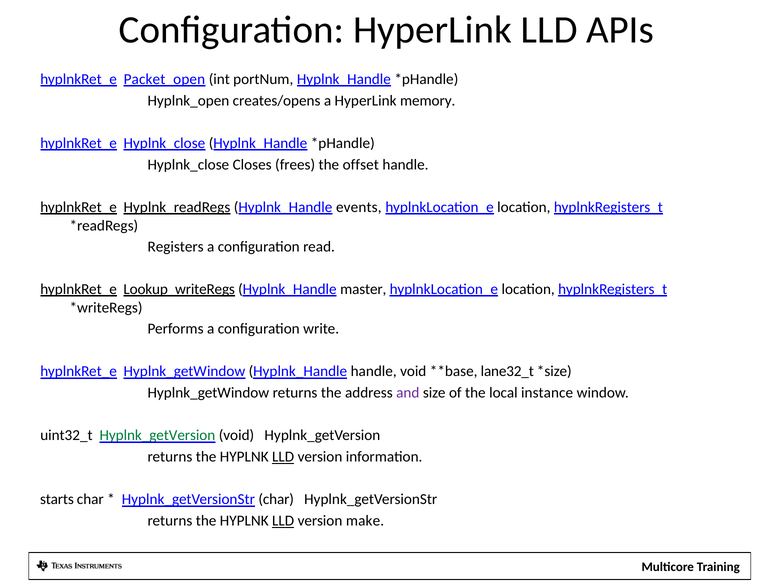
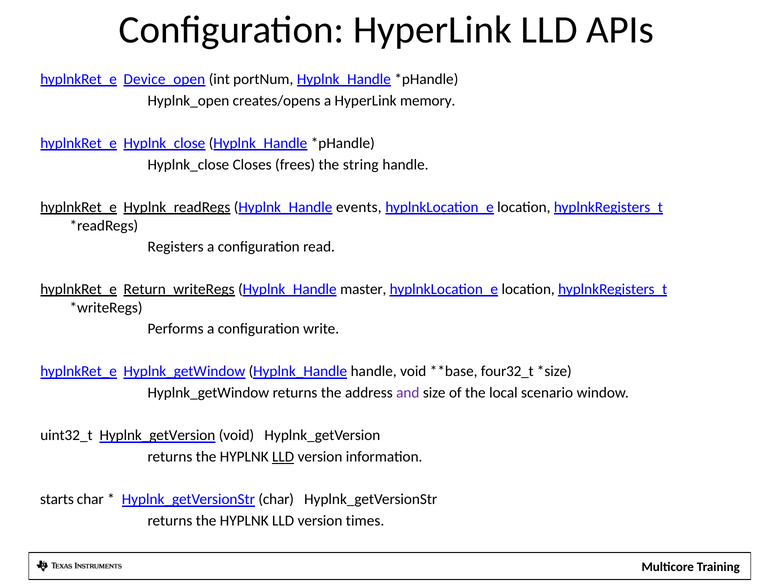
Packet_open: Packet_open -> Device_open (164, 79)
offset: offset -> string (361, 165)
Lookup_writeRegs: Lookup_writeRegs -> Return_writeRegs (179, 289)
lane32_t: lane32_t -> four32_t (507, 371)
instance: instance -> scenario (547, 393)
Hyplnk_getVersion colour: green -> black (157, 435)
LLD underline: present -> none (283, 521)
make: make -> times (365, 521)
